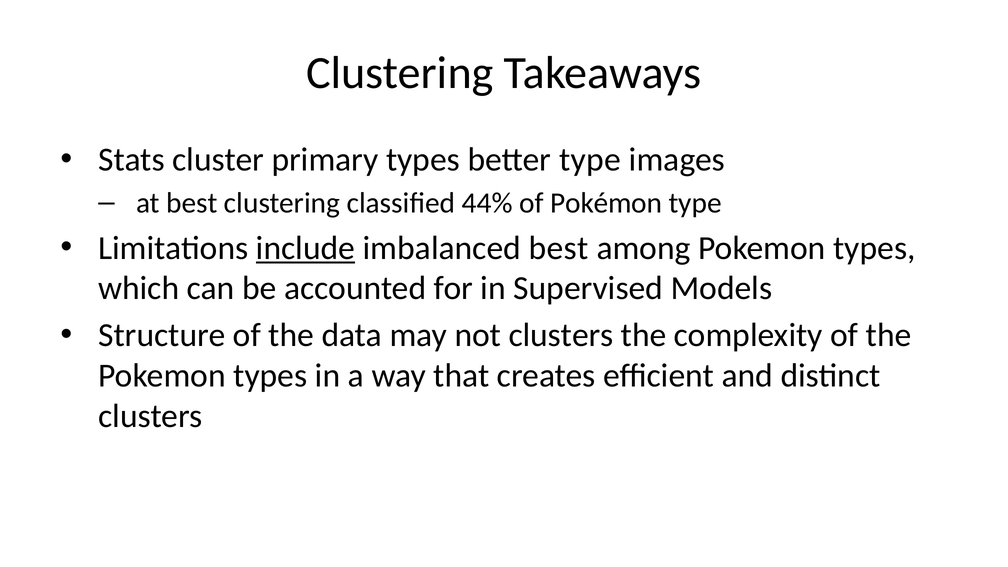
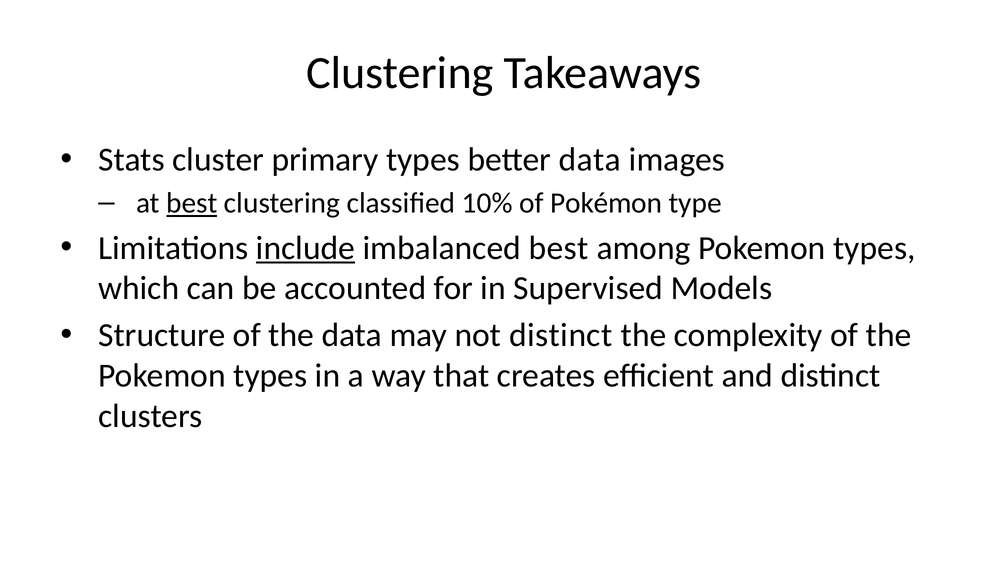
better type: type -> data (590, 160)
best underline: none -> present (192, 203)
44%: 44% -> 10% (487, 203)
not clusters: clusters -> distinct (561, 335)
